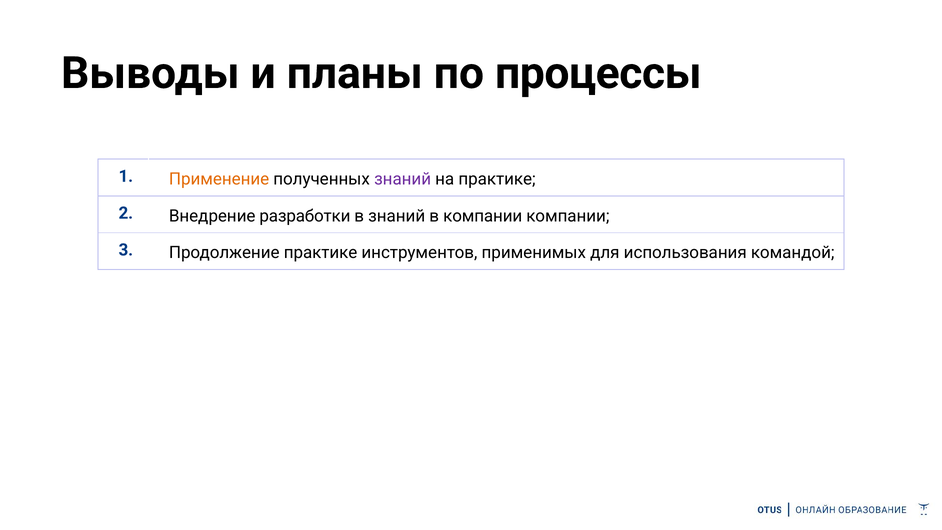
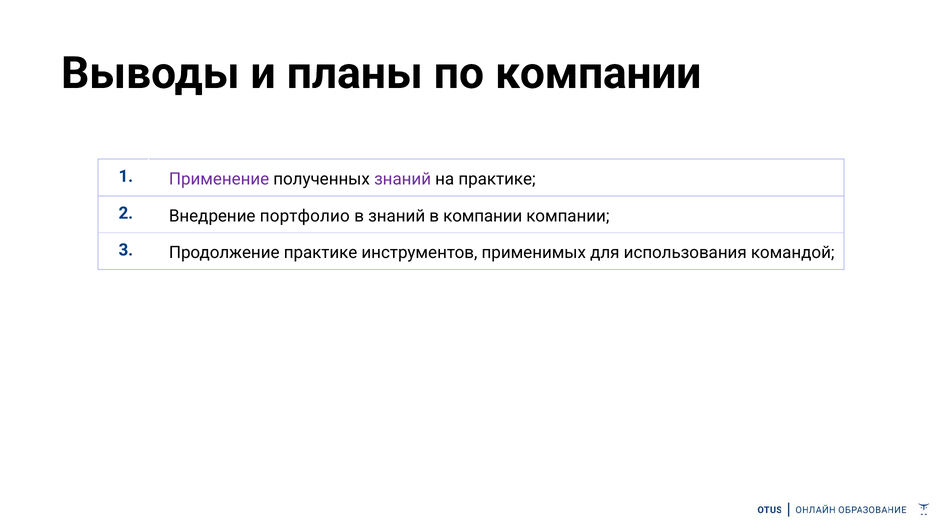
по процессы: процессы -> компании (598, 73)
Применение colour: orange -> purple (219, 179)
разработки: разработки -> портфолио (305, 216)
